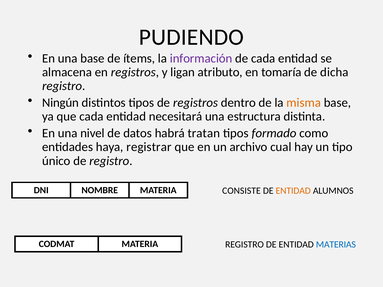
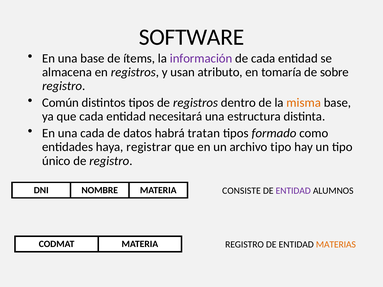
PUDIENDO: PUDIENDO -> SOFTWARE (192, 37)
ligan: ligan -> usan (183, 72)
dicha: dicha -> sobre (334, 72)
Ningún: Ningún -> Común (61, 103)
una nivel: nivel -> cada (92, 133)
archivo cual: cual -> tipo (281, 147)
ENTIDAD colour: orange -> purple (293, 191)
MATERIAS colour: blue -> orange (336, 245)
